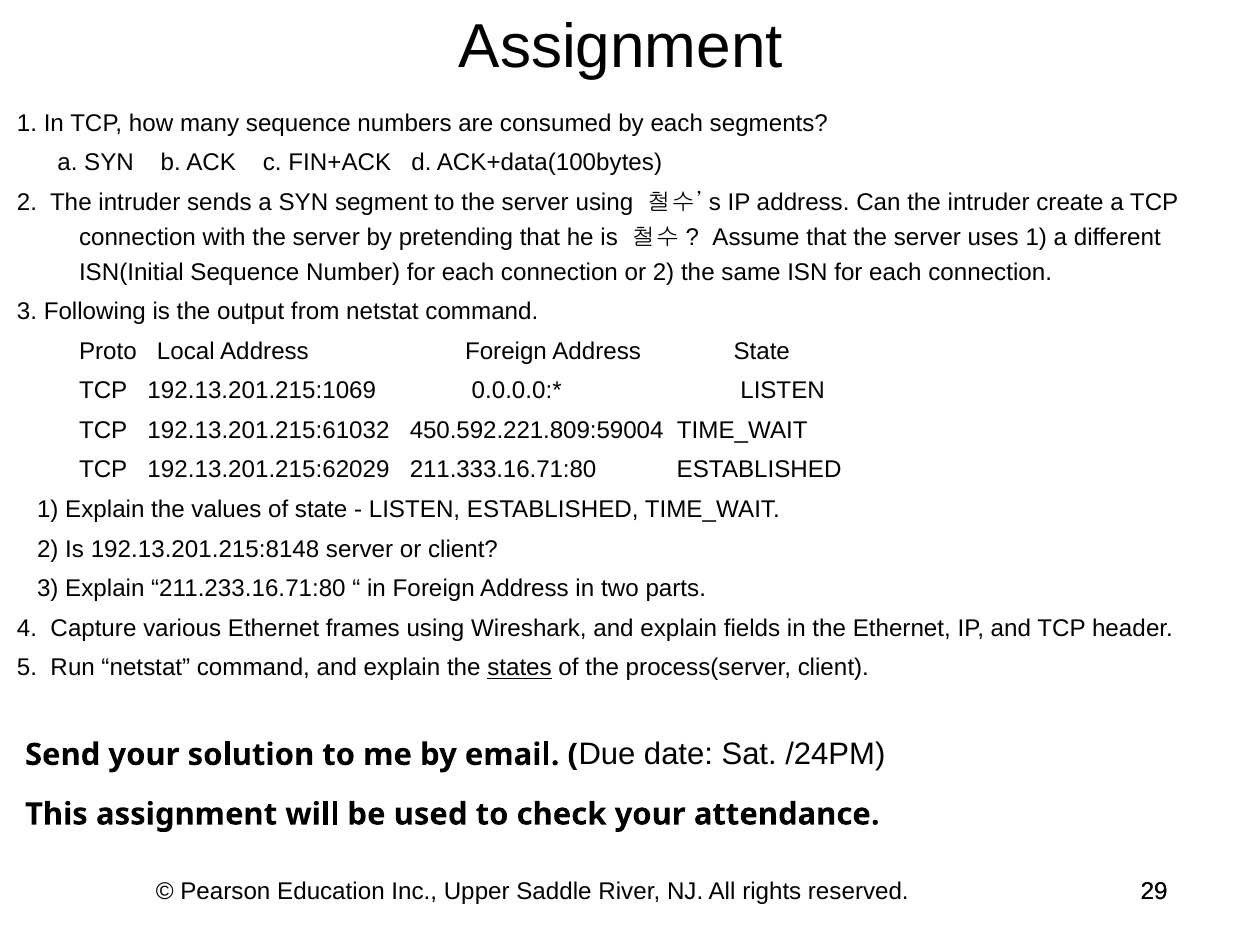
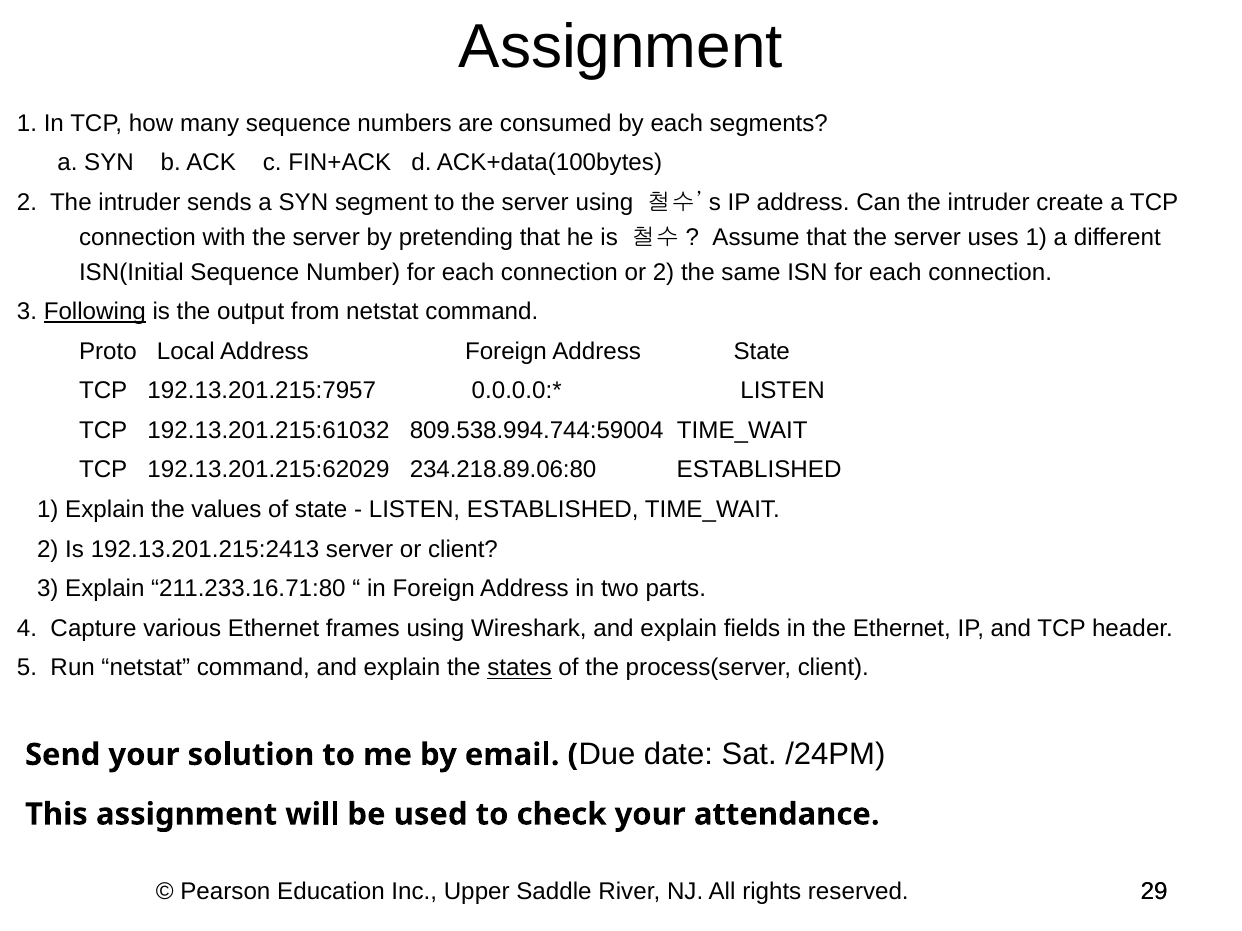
Following underline: none -> present (95, 312)
192.13.201.215:1069: 192.13.201.215:1069 -> 192.13.201.215:7957 (262, 391)
450.592.221.809:59004: 450.592.221.809:59004 -> 809.538.994.744:59004 (537, 431)
211.333.16.71:80: 211.333.16.71:80 -> 234.218.89.06:80 (503, 470)
192.13.201.215:8148: 192.13.201.215:8148 -> 192.13.201.215:2413 (205, 549)
